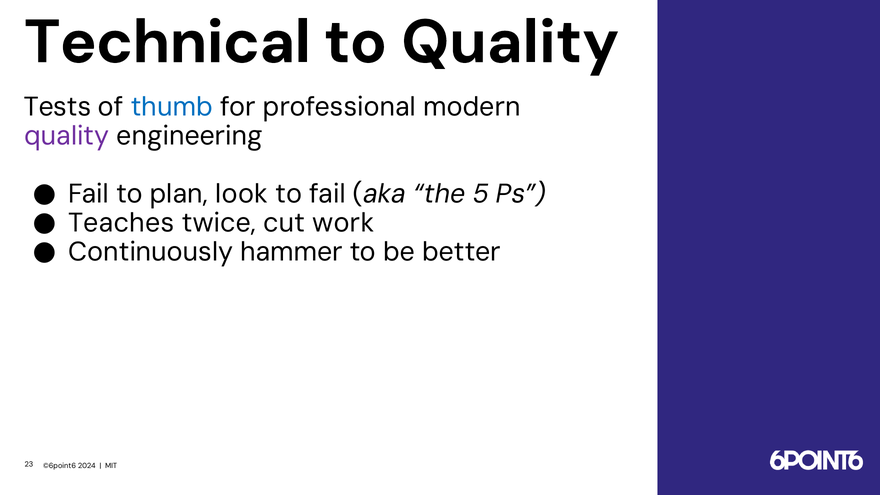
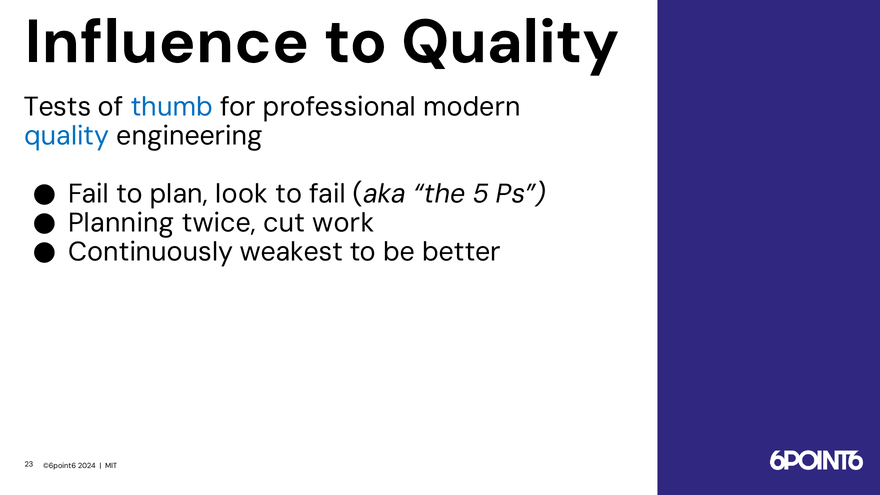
Technical: Technical -> Influence (167, 42)
quality colour: purple -> blue (67, 136)
Teaches: Teaches -> Planning (121, 223)
hammer: hammer -> weakest (291, 252)
